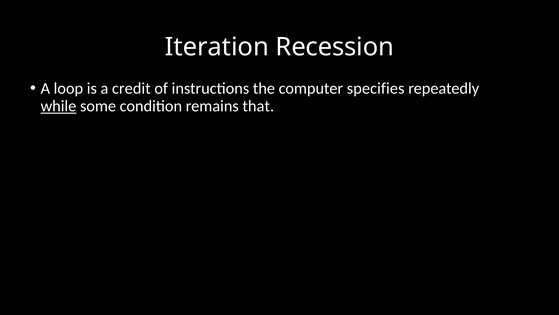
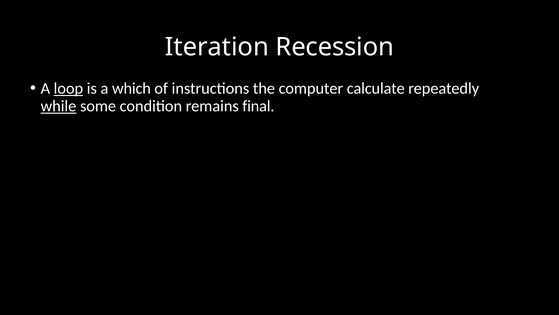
loop underline: none -> present (68, 88)
credit: credit -> which (131, 88)
specifies: specifies -> calculate (376, 88)
that: that -> final (258, 106)
